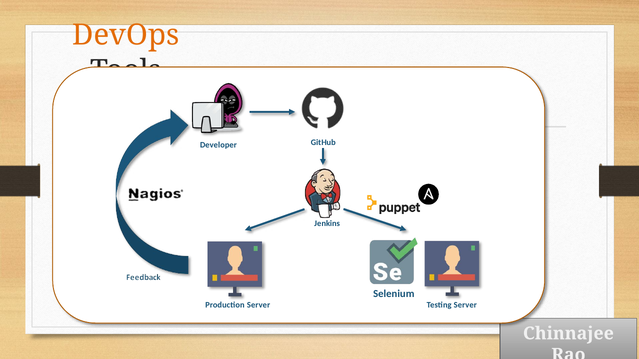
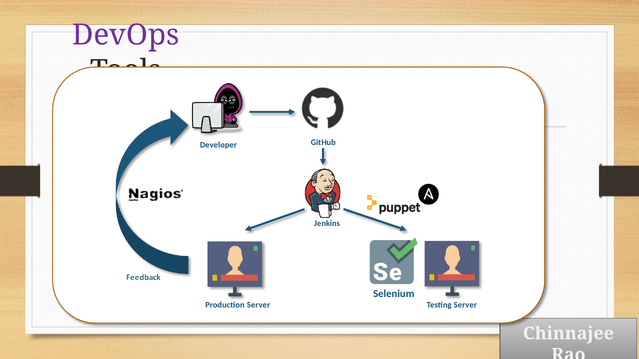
DevOps colour: orange -> purple (126, 35)
